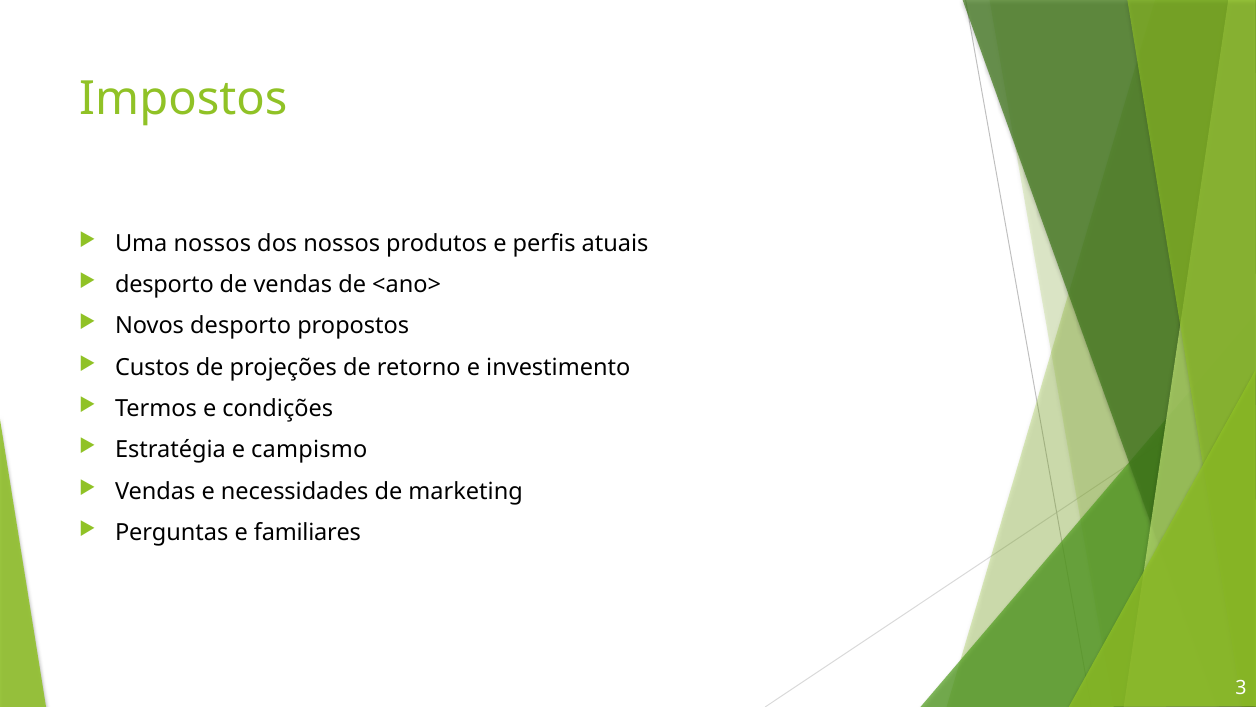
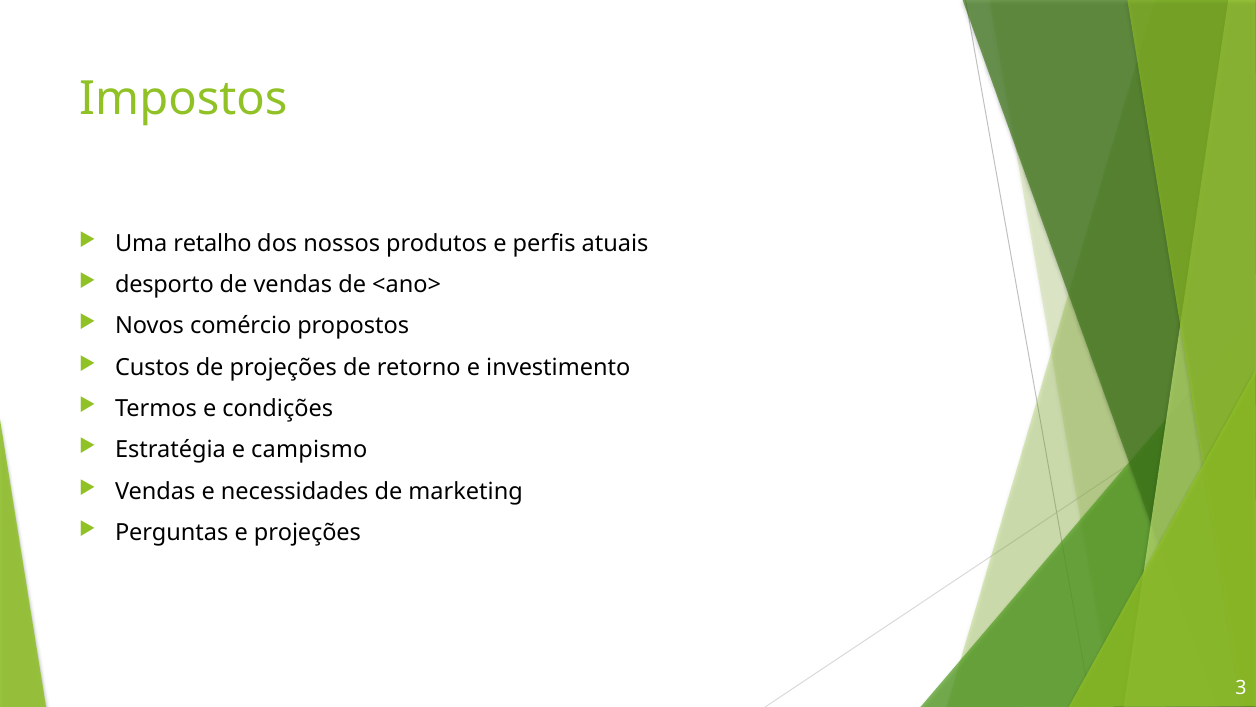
Uma nossos: nossos -> retalho (212, 243)
Novos desporto: desporto -> comércio (241, 326)
e familiares: familiares -> projeções (307, 533)
